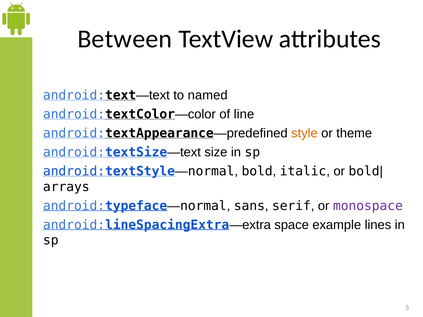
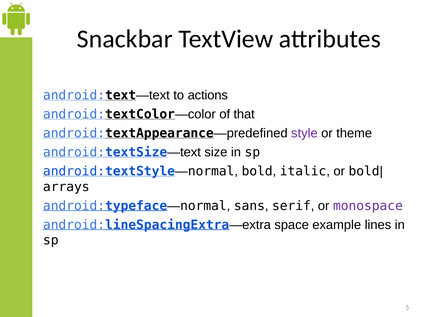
Between: Between -> Snackbar (125, 39)
named: named -> actions (208, 95)
line: line -> that (244, 114)
style colour: orange -> purple (304, 133)
